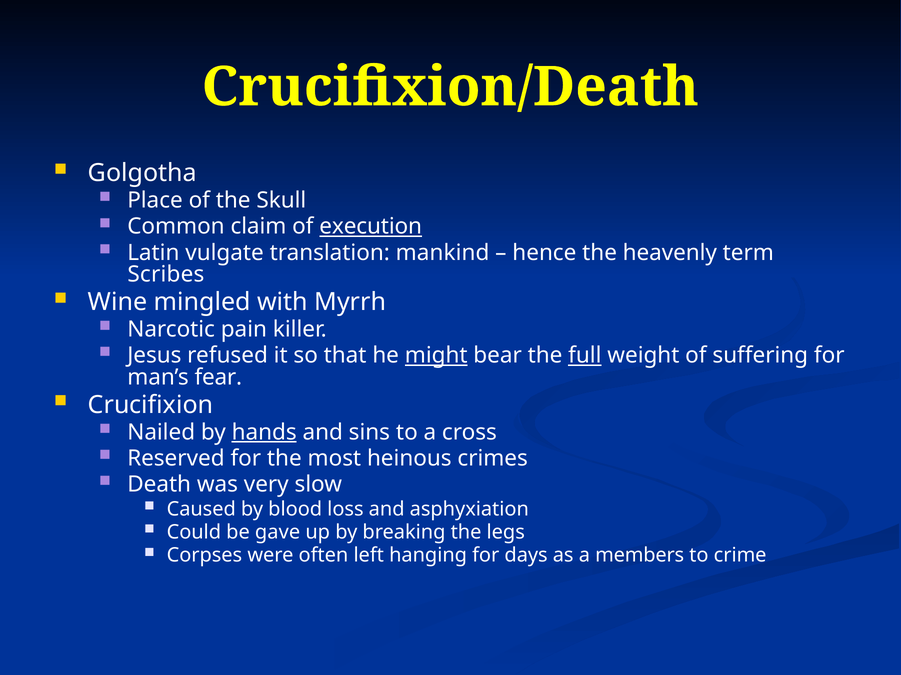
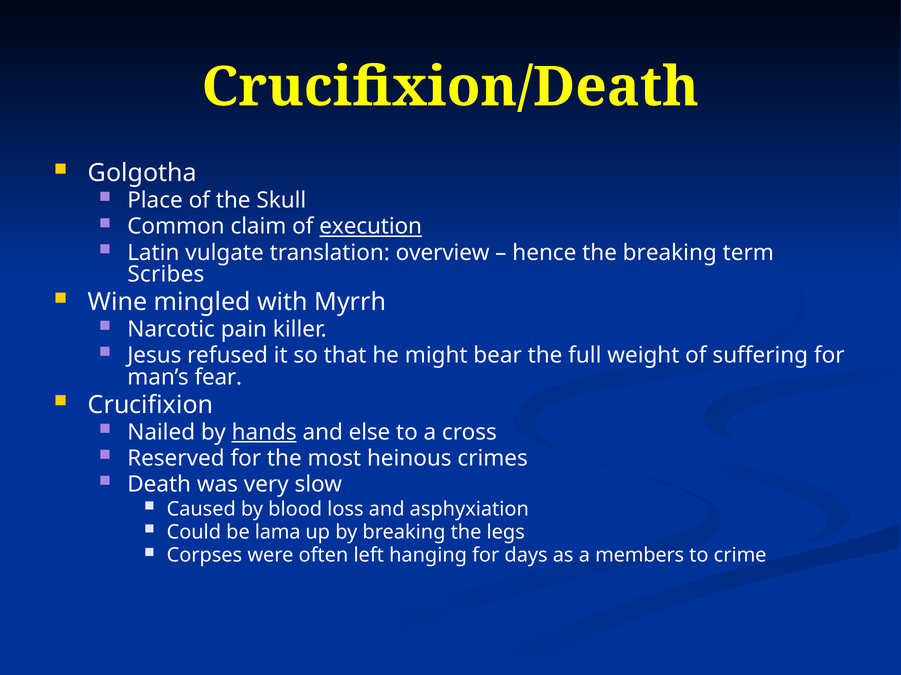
mankind: mankind -> overview (443, 253)
the heavenly: heavenly -> breaking (670, 253)
might underline: present -> none (436, 356)
full underline: present -> none (585, 356)
sins: sins -> else (369, 433)
gave: gave -> lama (278, 533)
